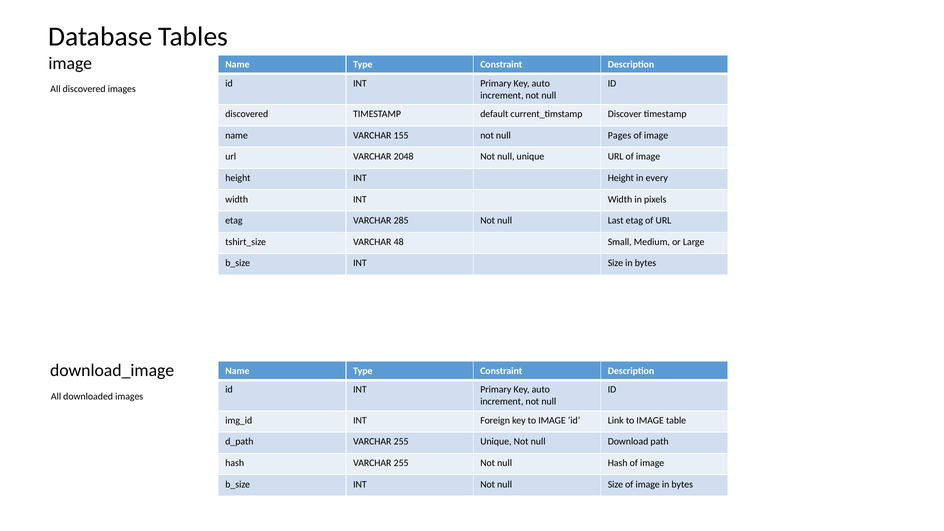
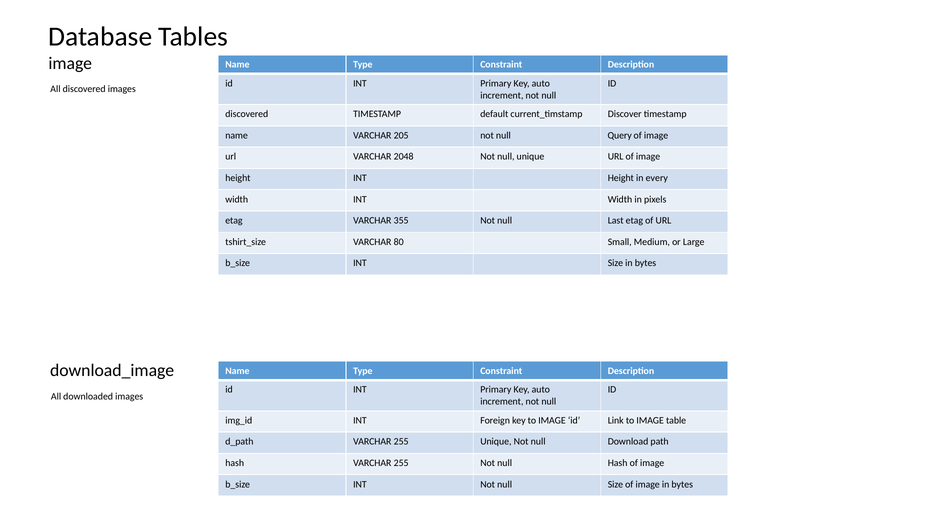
155: 155 -> 205 (401, 135)
Pages: Pages -> Query (620, 135)
285: 285 -> 355 (401, 221)
48: 48 -> 80 (399, 242)
